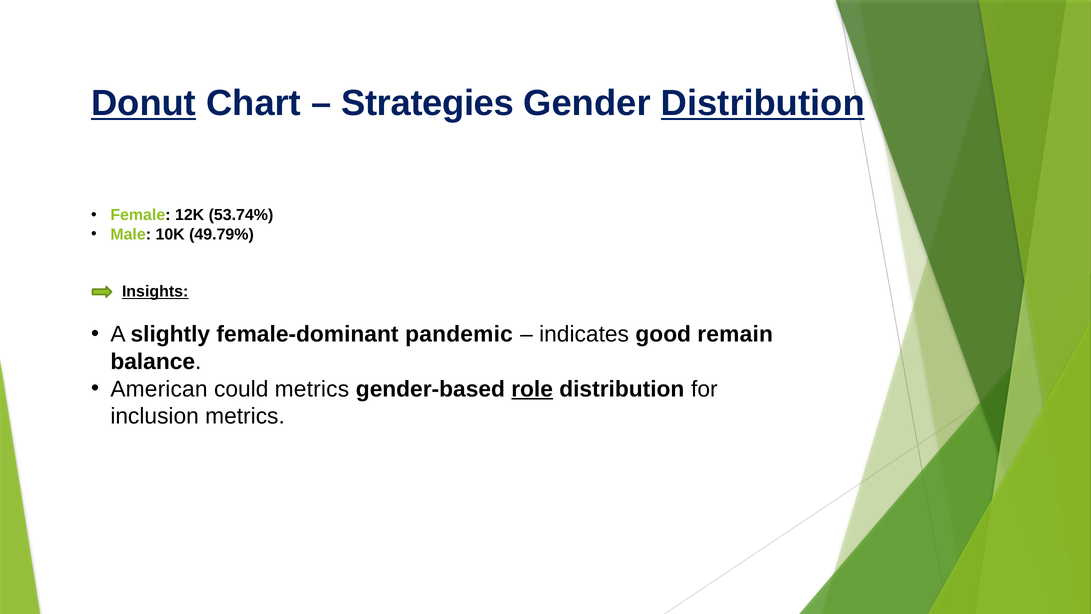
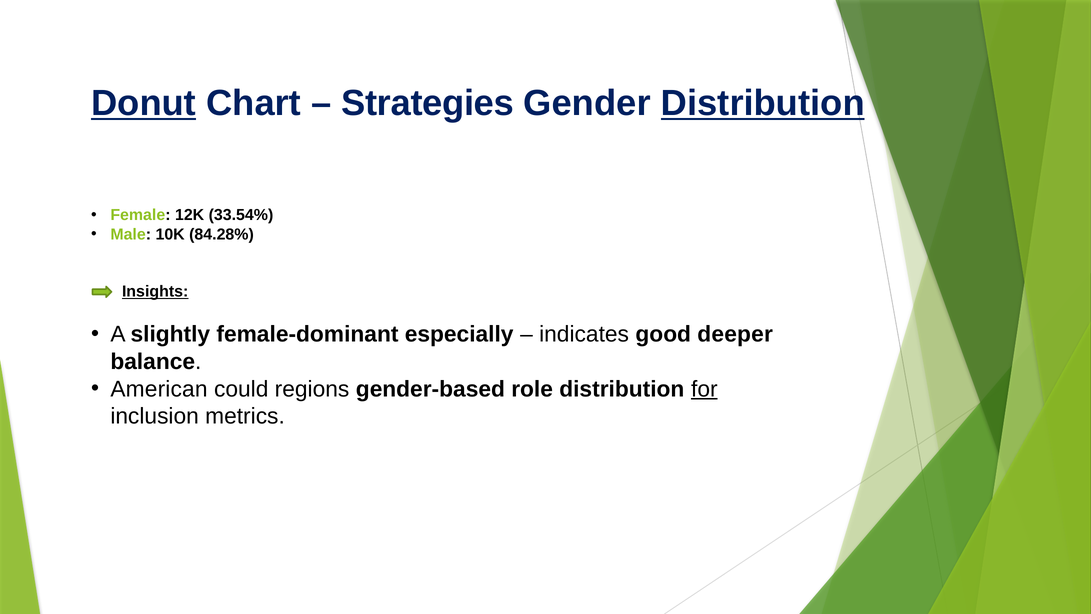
53.74%: 53.74% -> 33.54% (241, 215)
49.79%: 49.79% -> 84.28% (221, 234)
pandemic: pandemic -> especially (459, 334)
remain: remain -> deeper (735, 334)
could metrics: metrics -> regions (312, 389)
role underline: present -> none (532, 389)
for underline: none -> present (704, 389)
